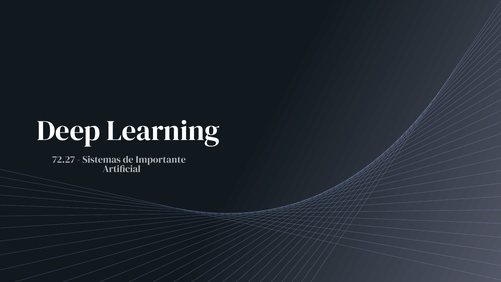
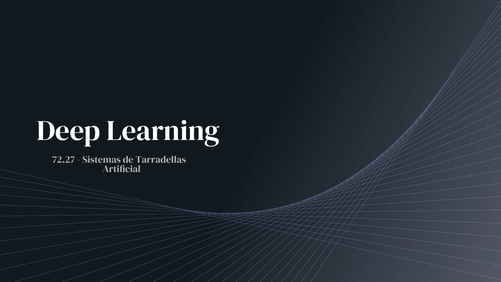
Importante: Importante -> Tarradellas (161, 159)
